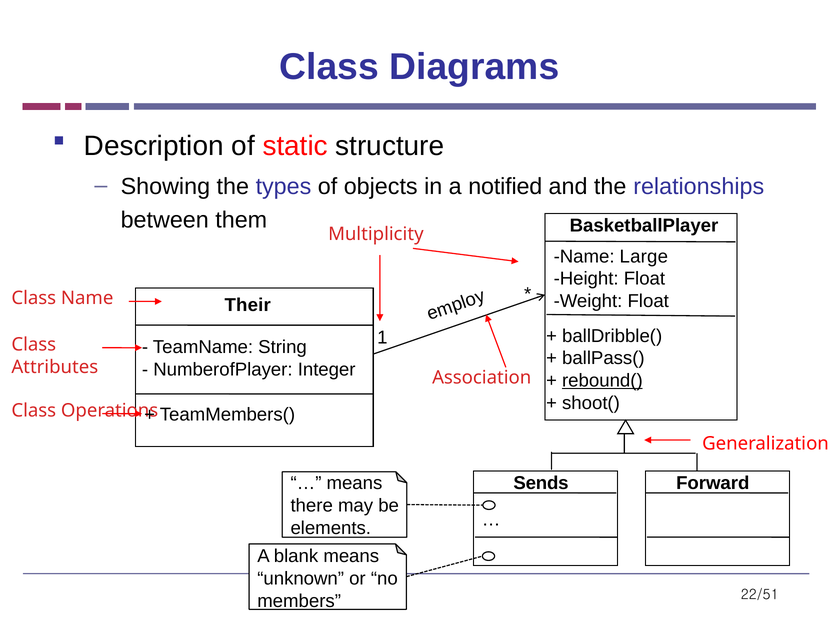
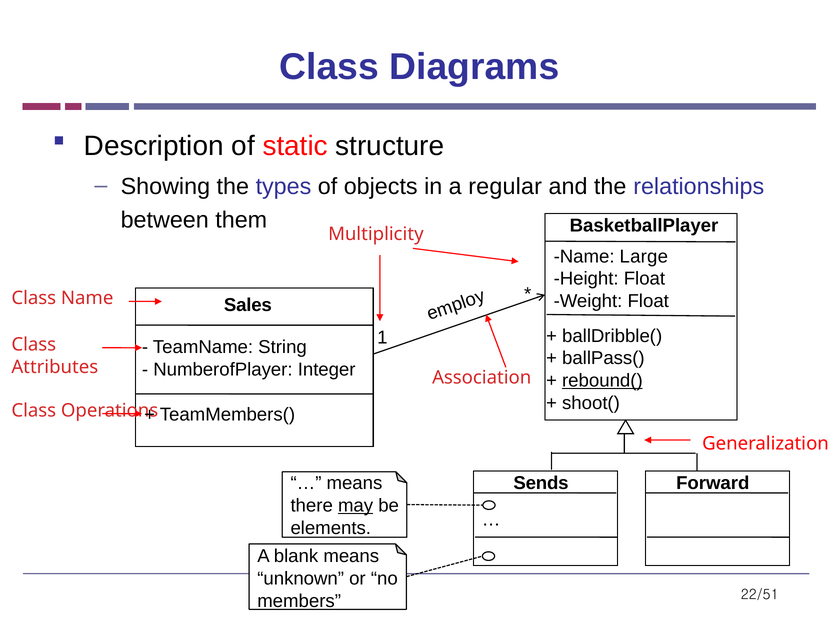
notified: notified -> regular (505, 187)
Their: Their -> Sales (248, 305)
may underline: none -> present (356, 506)
